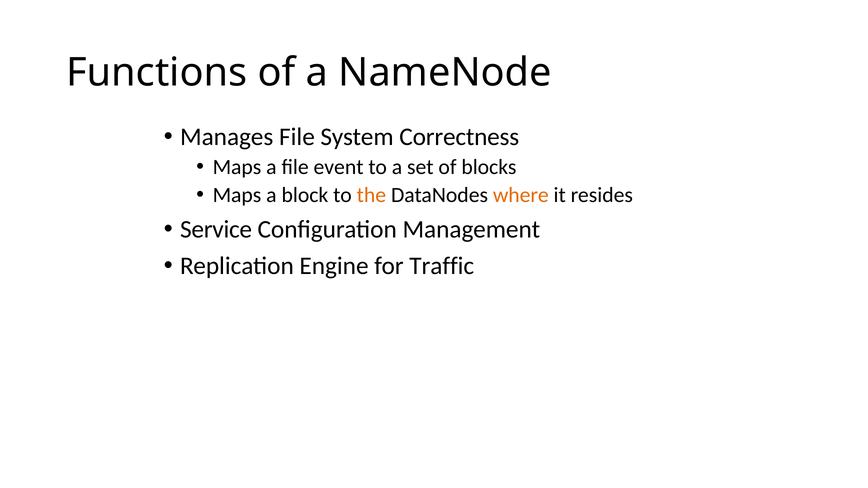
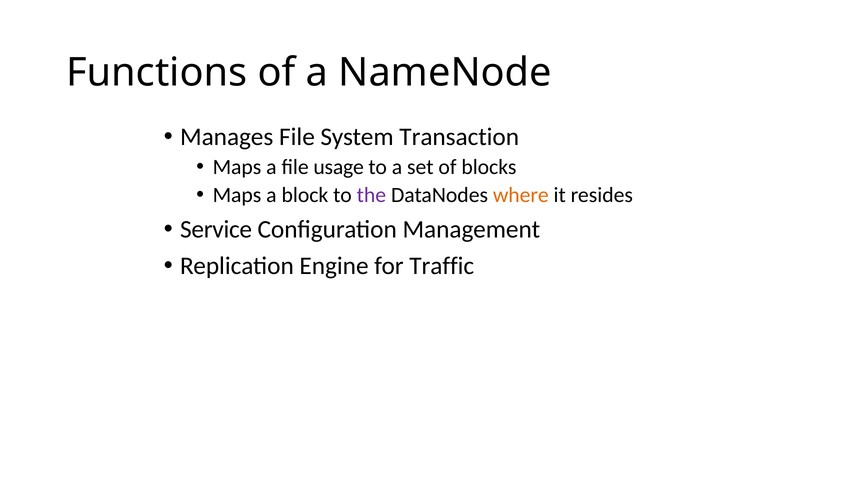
Correctness: Correctness -> Transaction (459, 137)
event: event -> usage (339, 167)
the colour: orange -> purple (371, 195)
